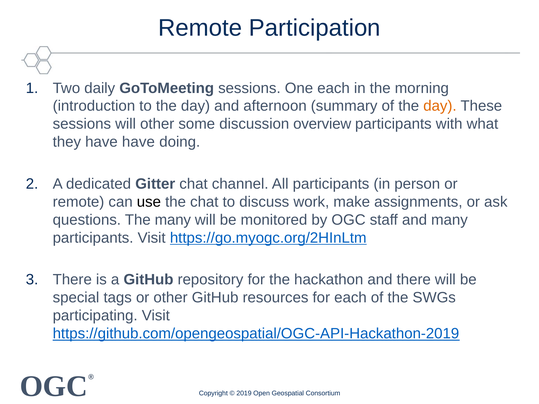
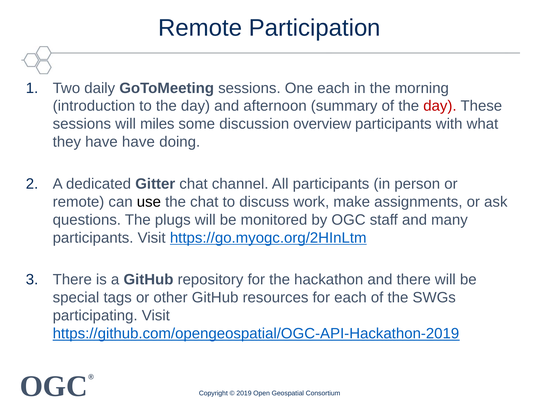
day colour: orange -> red (440, 106)
will other: other -> miles (157, 124)
The many: many -> plugs (173, 220)
